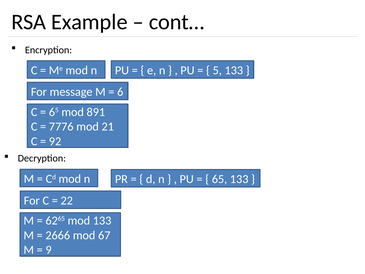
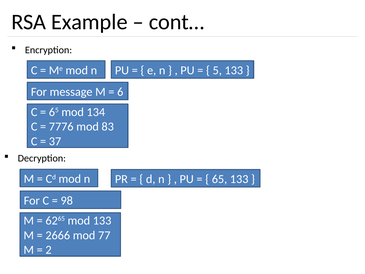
891: 891 -> 134 (96, 112)
21: 21 -> 83 (108, 127)
92: 92 -> 37 (55, 141)
22: 22 -> 98 (67, 200)
67: 67 -> 77 (104, 235)
9: 9 -> 2 (49, 250)
